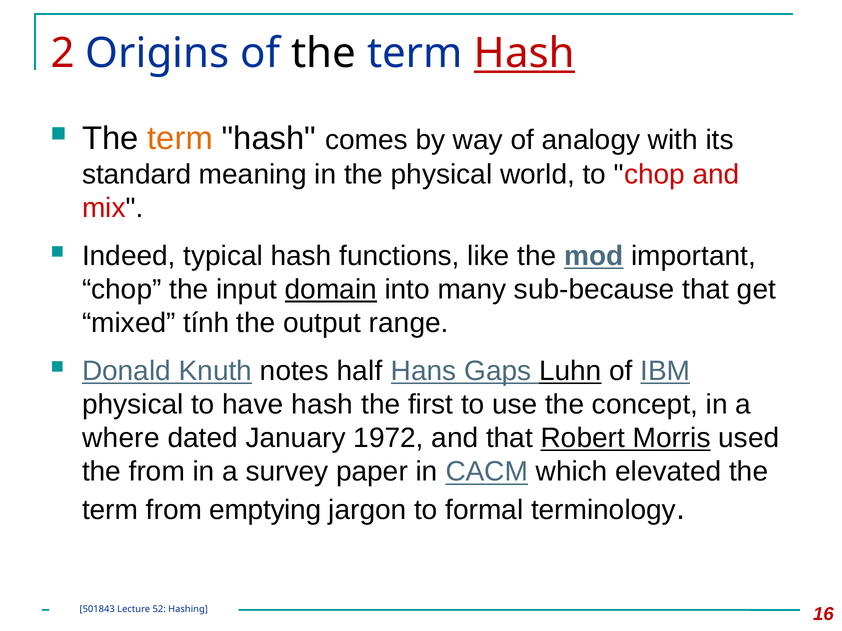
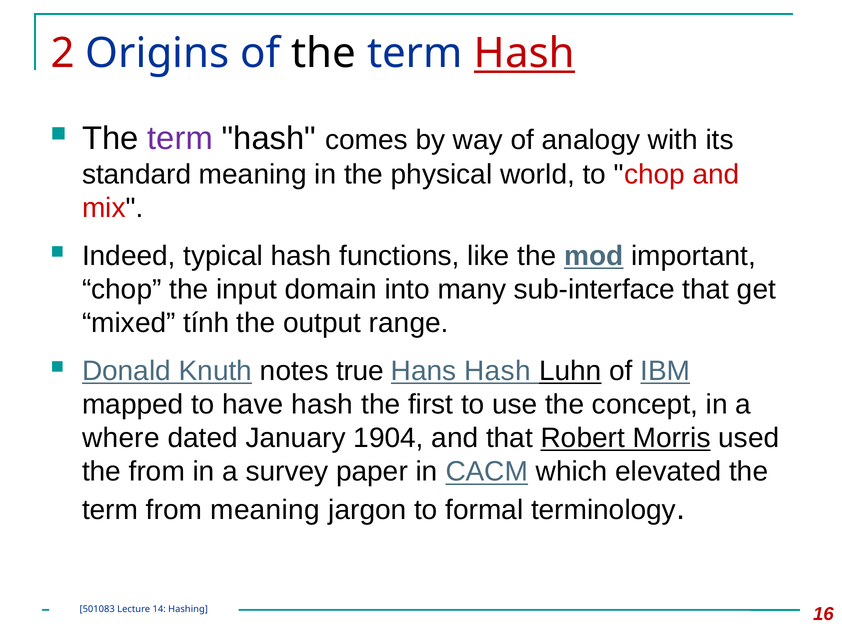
term colour: orange -> purple (180, 138)
domain underline: present -> none (331, 290)
sub-because: sub-because -> sub-interface (594, 290)
half: half -> true (360, 371)
Hans Gaps: Gaps -> Hash (498, 371)
physical: physical -> mapped (133, 405)
1972: 1972 -> 1904 (389, 438)
from emptying: emptying -> meaning (265, 510)
501843: 501843 -> 501083 (97, 610)
52: 52 -> 14 (159, 610)
